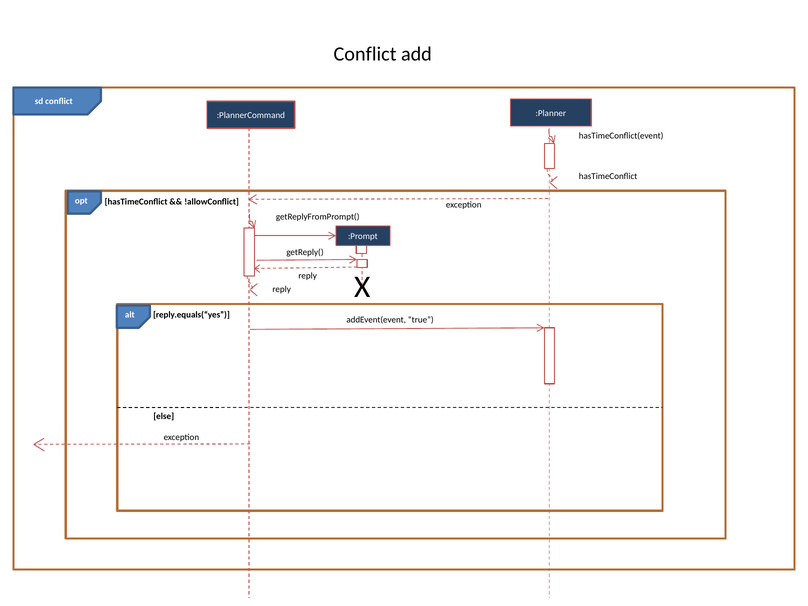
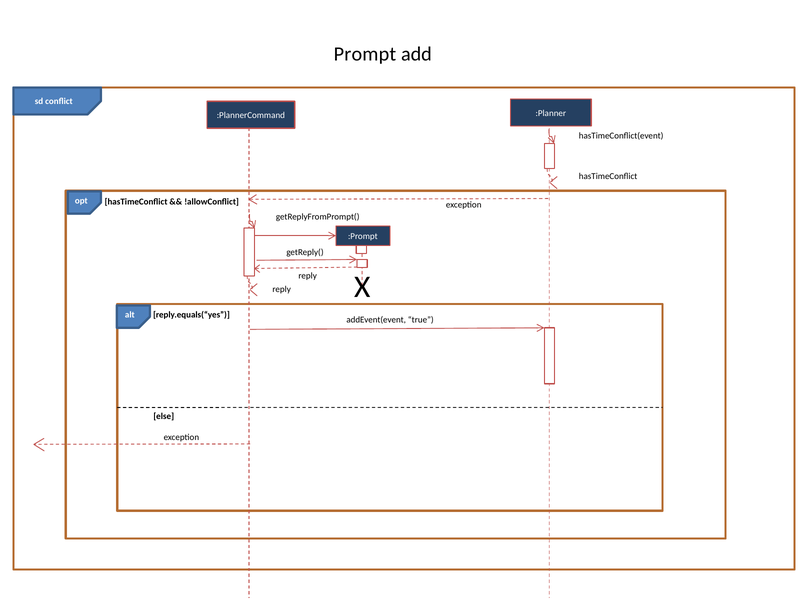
Conflict: Conflict -> Prompt (365, 54)
